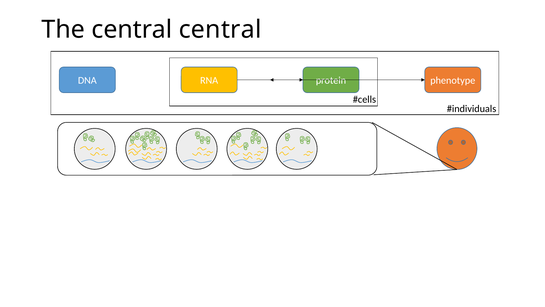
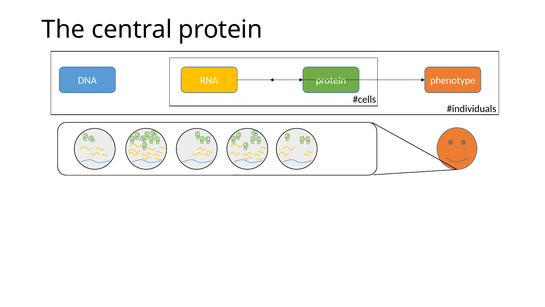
central central: central -> protein (220, 29)
